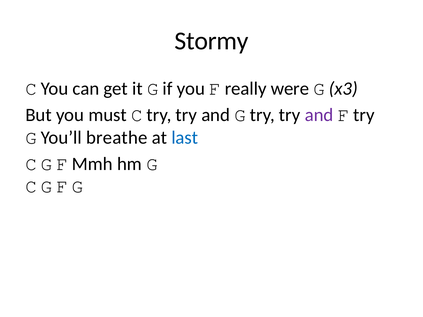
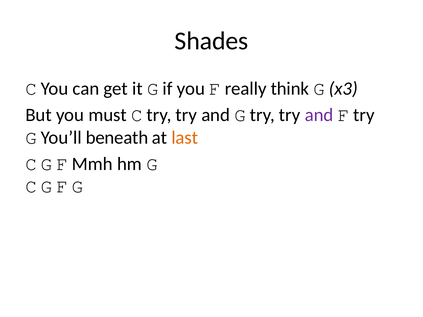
Stormy: Stormy -> Shades (211, 41)
were: were -> think (290, 89)
breathe: breathe -> beneath (117, 138)
last colour: blue -> orange (185, 138)
